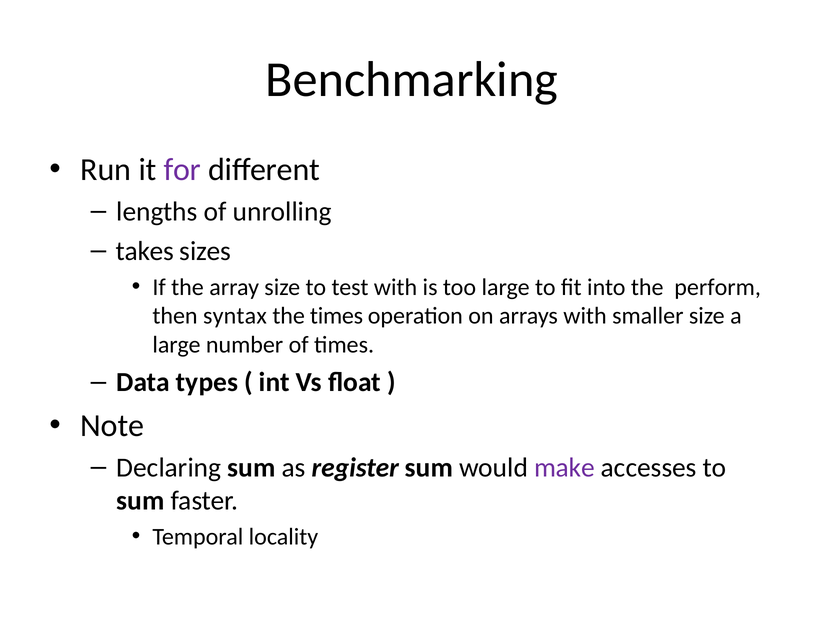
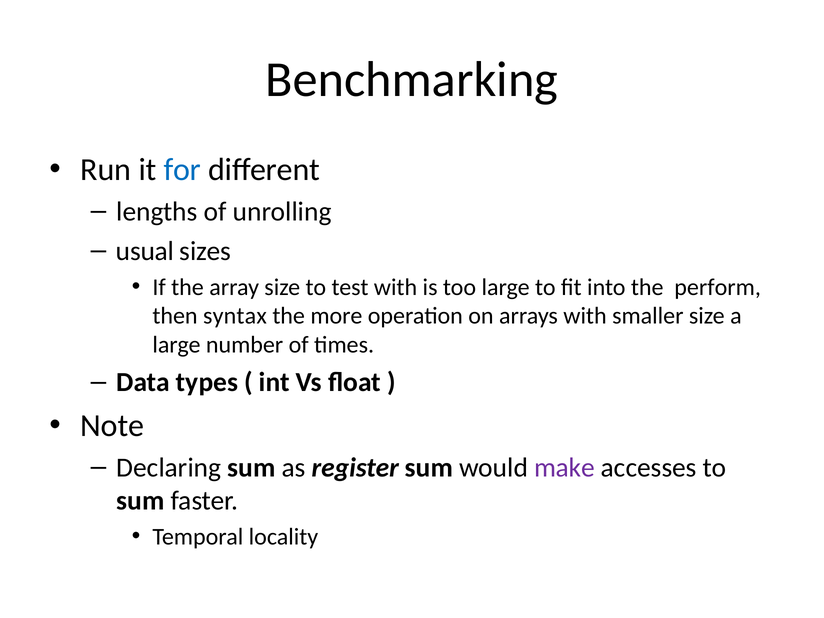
for colour: purple -> blue (182, 170)
takes: takes -> usual (145, 251)
the times: times -> more (336, 316)
